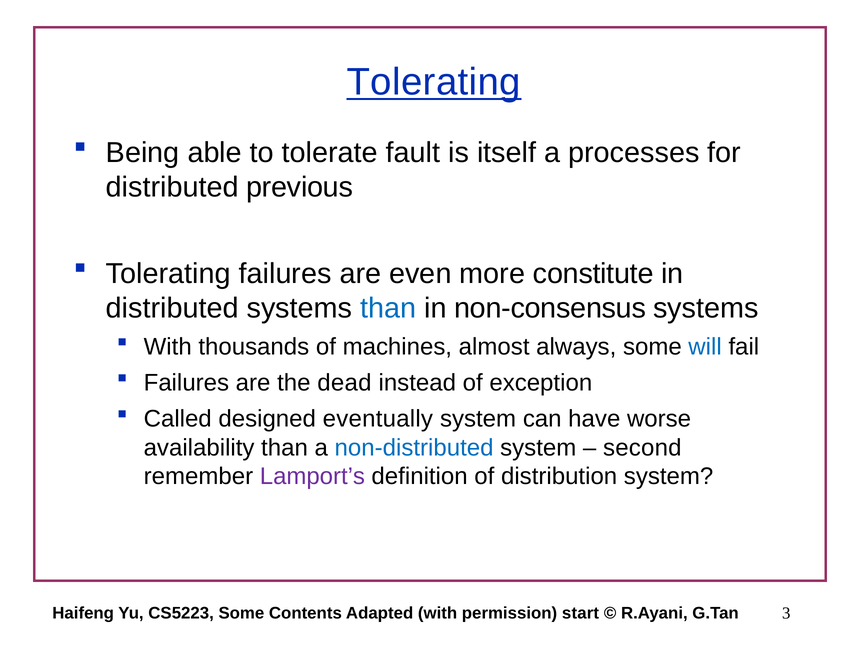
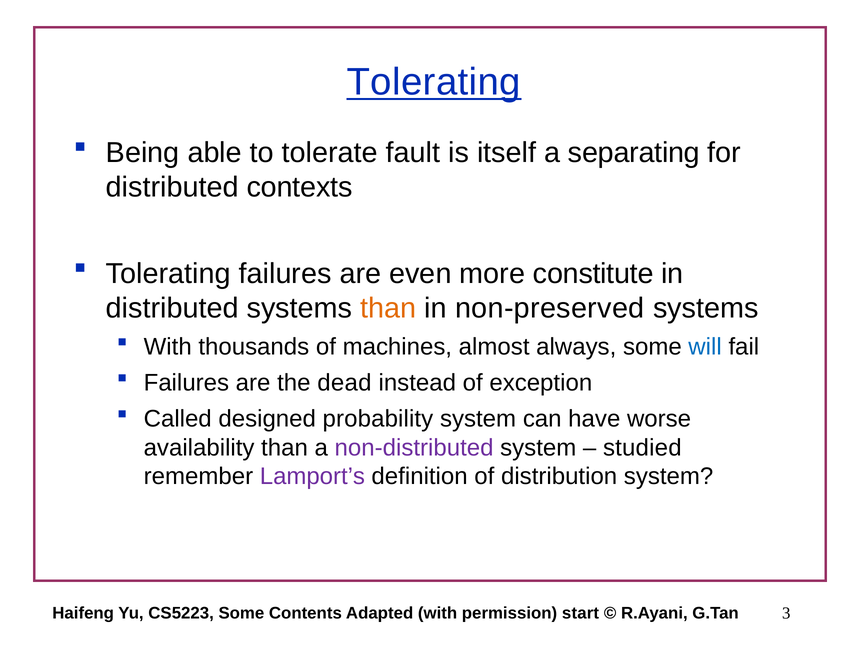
processes: processes -> separating (634, 153)
previous: previous -> contexts (300, 187)
than colour: blue -> orange (388, 308)
non-consensus: non-consensus -> non-preserved (550, 308)
eventually: eventually -> probability (378, 419)
non-distributed colour: blue -> purple (414, 448)
second: second -> studied (642, 448)
